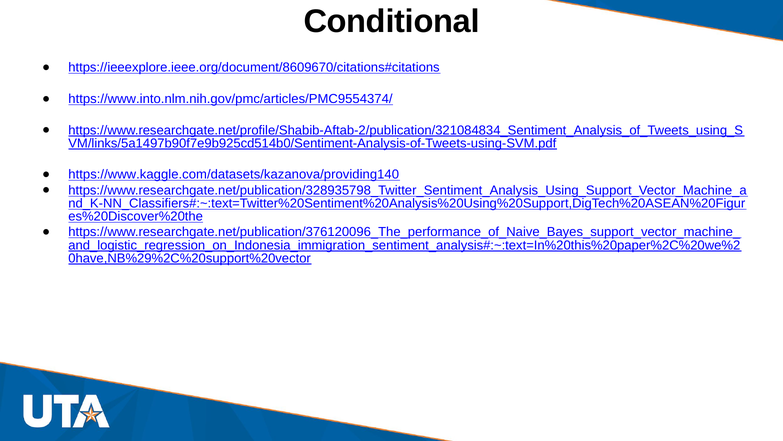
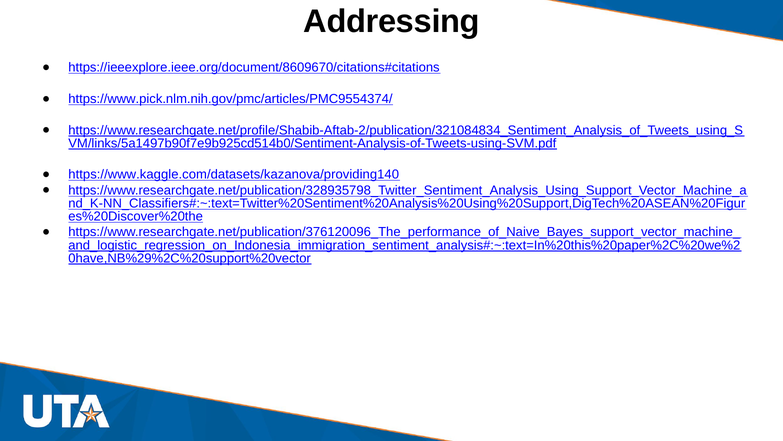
Conditional: Conditional -> Addressing (392, 22)
https://www.into.nlm.nih.gov/pmc/articles/PMC9554374/: https://www.into.nlm.nih.gov/pmc/articles/PMC9554374/ -> https://www.pick.nlm.nih.gov/pmc/articles/PMC9554374/ (230, 99)
